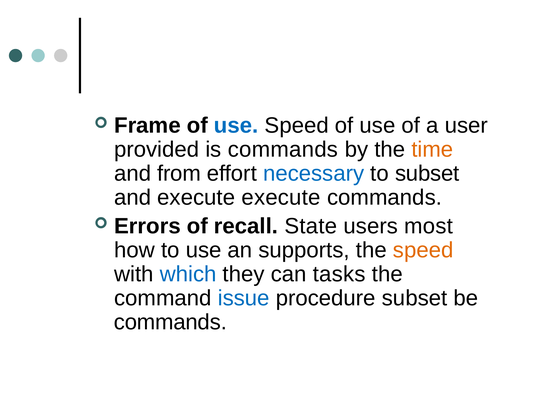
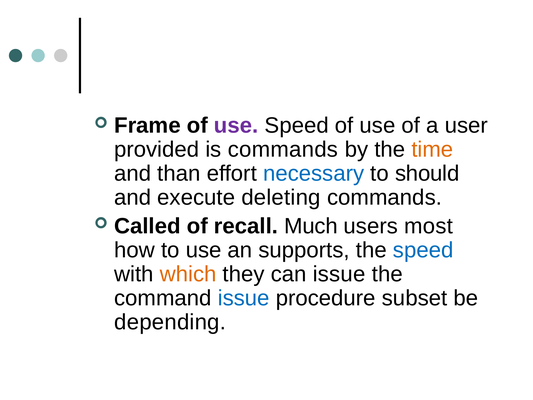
use colour: blue -> purple (236, 126)
from: from -> than (179, 174)
to subset: subset -> should (427, 174)
execute execute: execute -> deleting (281, 198)
Errors: Errors -> Called (147, 226)
State: State -> Much (311, 226)
speed colour: orange -> blue (423, 250)
which colour: blue -> orange (188, 274)
can tasks: tasks -> issue (339, 274)
commands: commands -> depending (170, 322)
